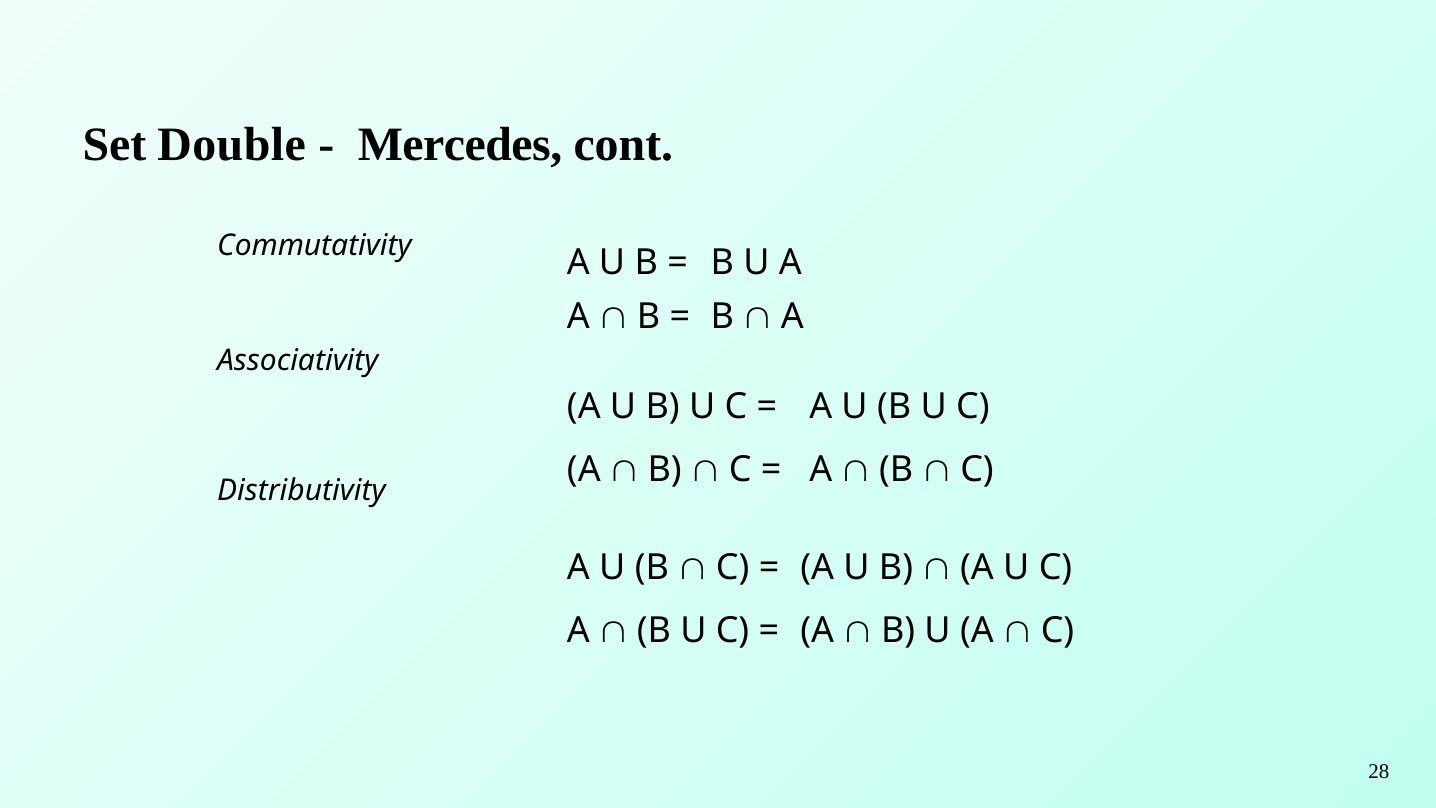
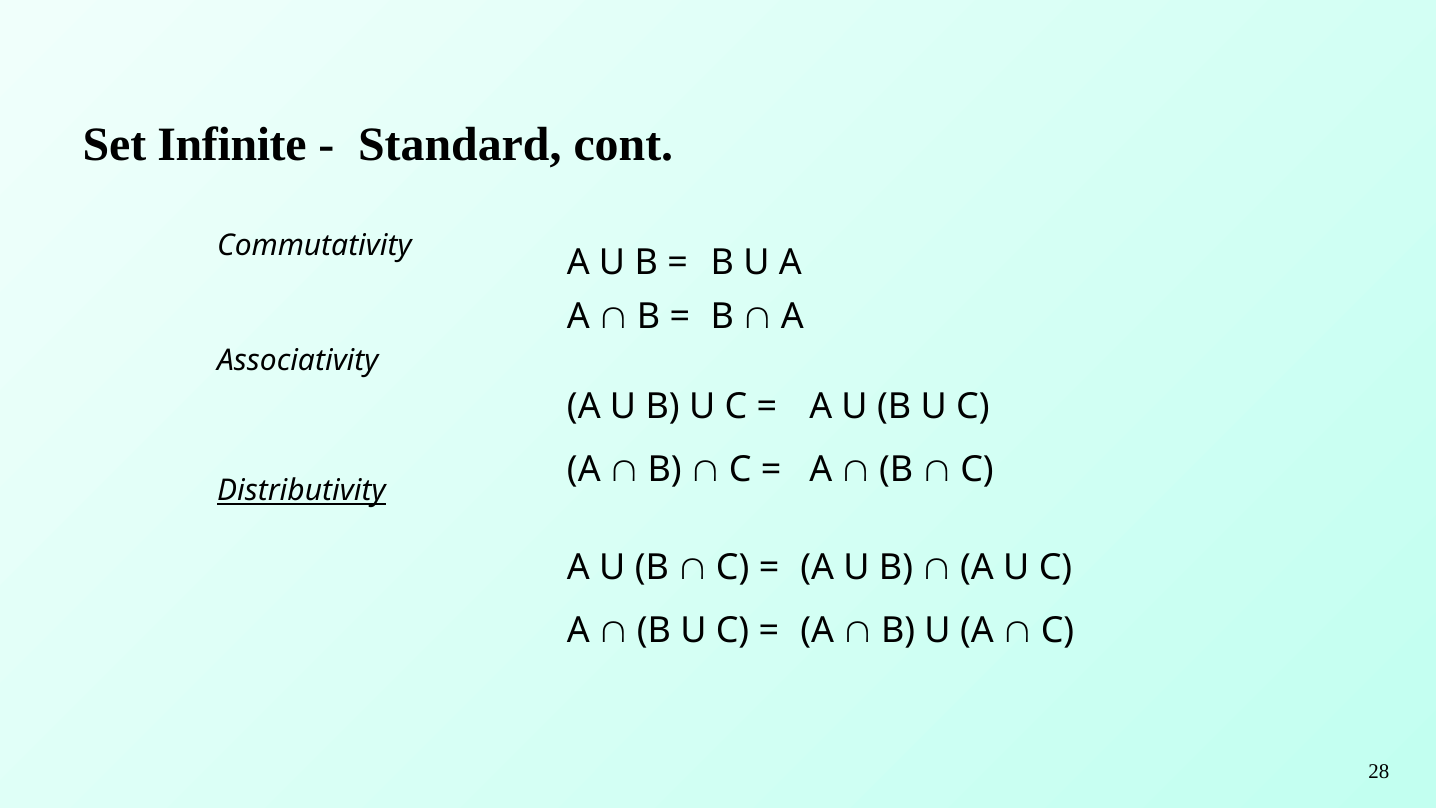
Double: Double -> Infinite (232, 144)
Mercedes: Mercedes -> Standard (460, 144)
Distributivity underline: none -> present (301, 491)
